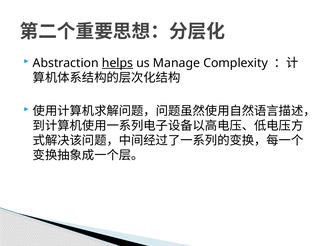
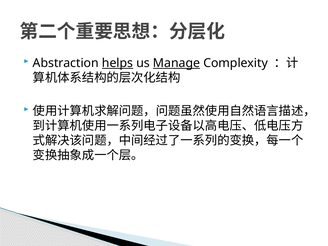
Manage underline: none -> present (177, 63)
